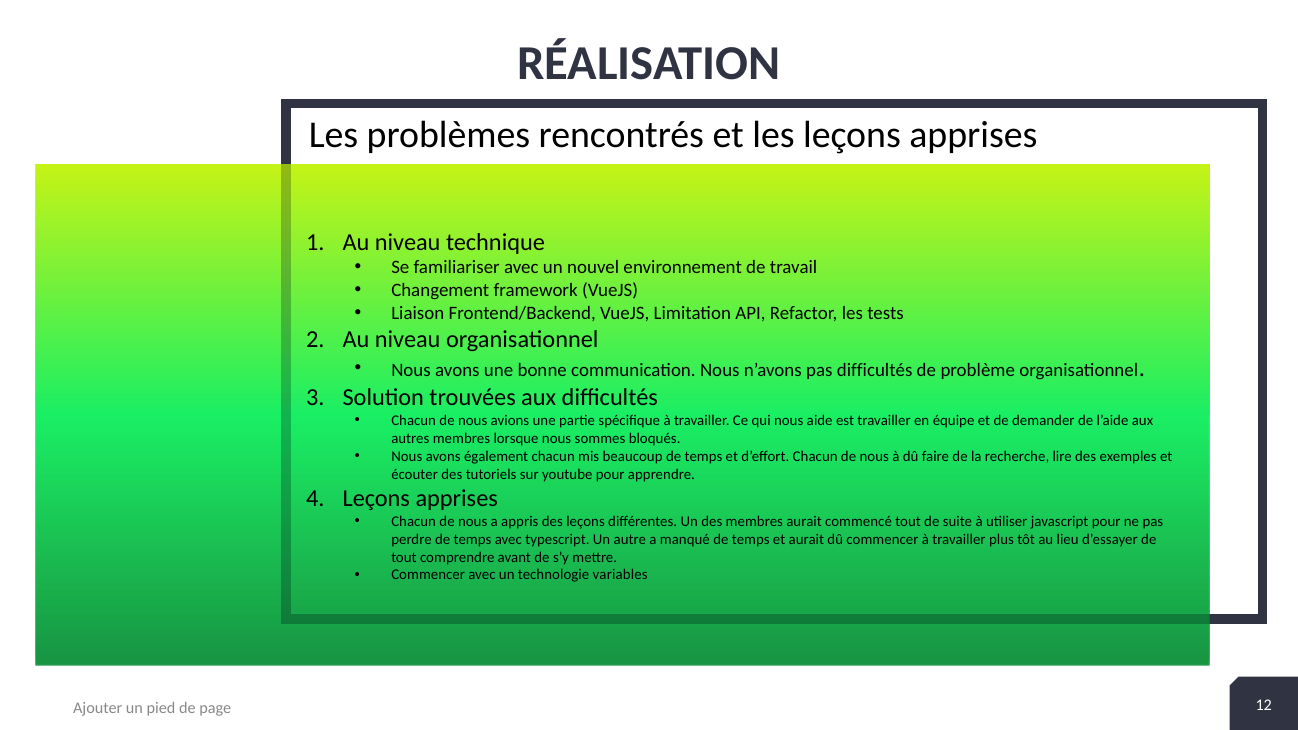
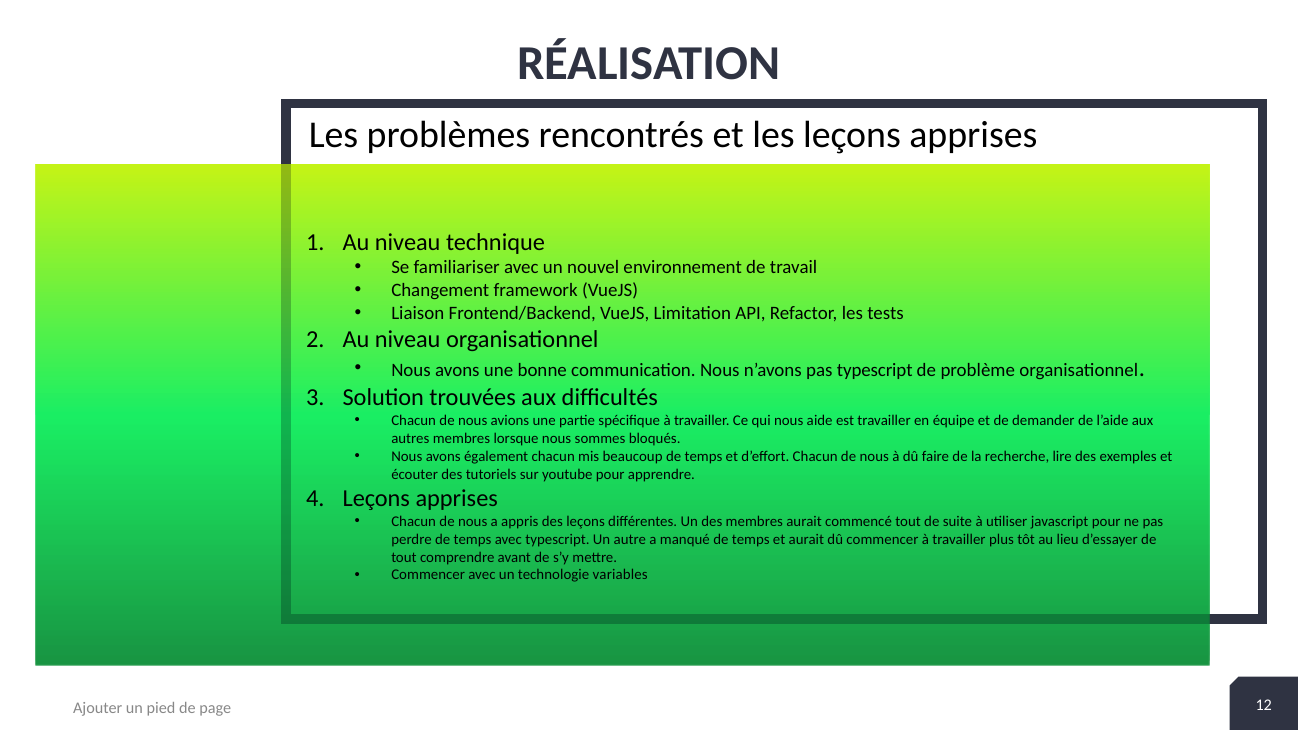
pas difficultés: difficultés -> typescript (875, 371)
